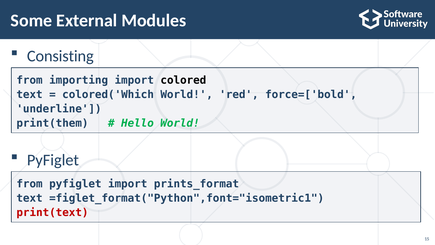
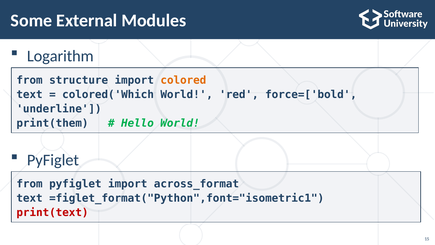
Consisting: Consisting -> Logarithm (60, 56)
importing: importing -> structure (79, 80)
colored colour: black -> orange (183, 80)
prints_format: prints_format -> across_format (196, 184)
